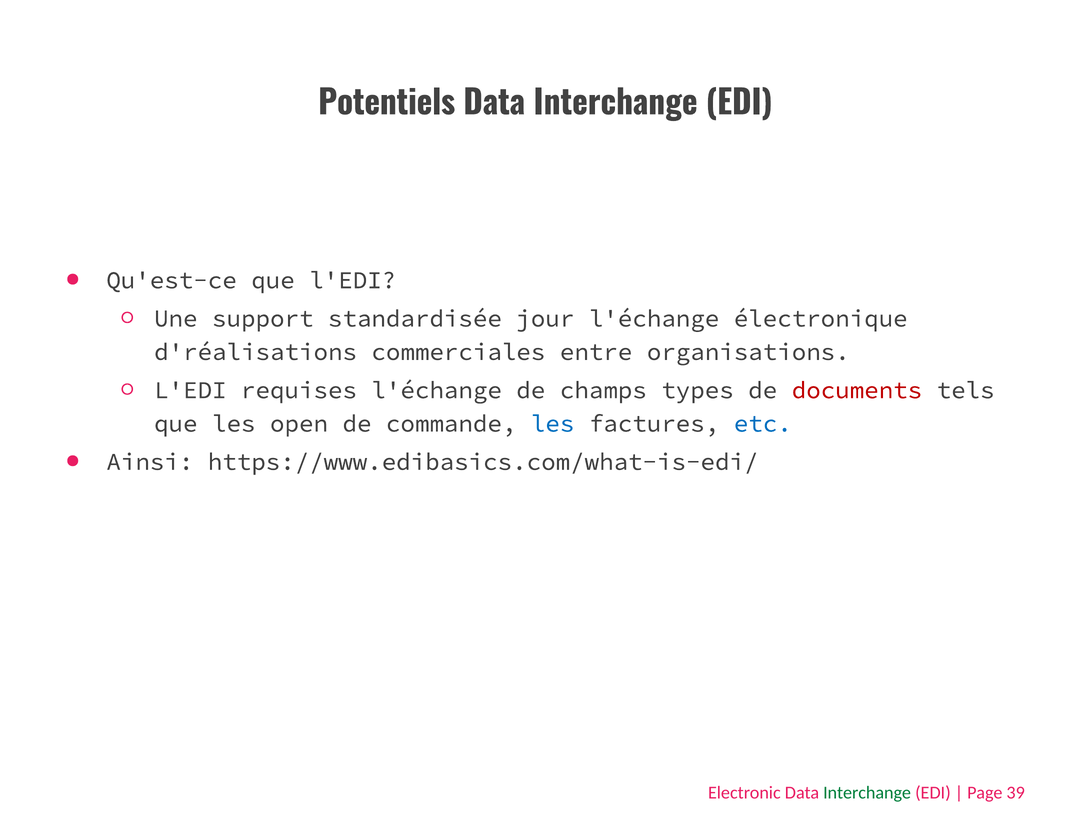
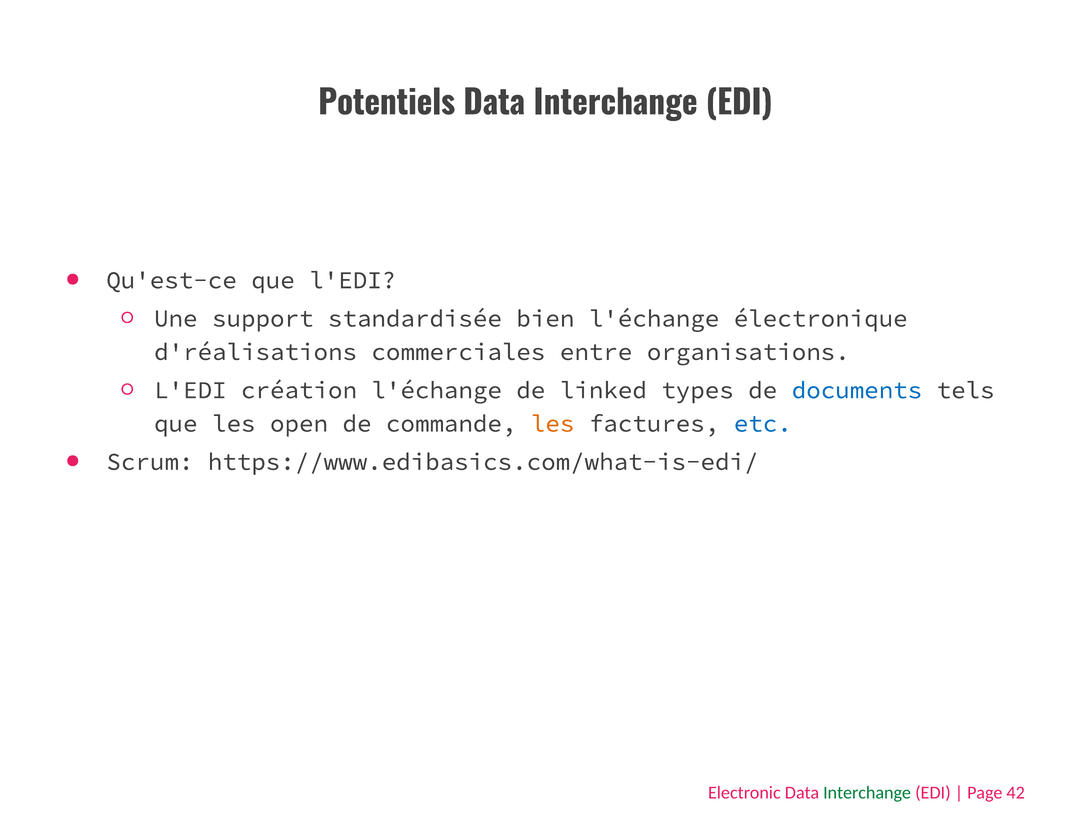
jour: jour -> bien (545, 318)
requises: requises -> création (299, 390)
champs: champs -> linked (603, 390)
documents colour: red -> blue (857, 390)
les colour: blue -> orange (553, 423)
Ainsi: Ainsi -> Scrum (150, 461)
39: 39 -> 42 (1016, 792)
